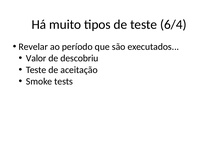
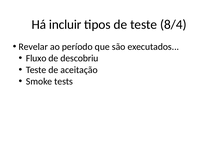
muito: muito -> incluir (65, 24)
6/4: 6/4 -> 8/4 (173, 24)
Valor: Valor -> Fluxo (36, 58)
